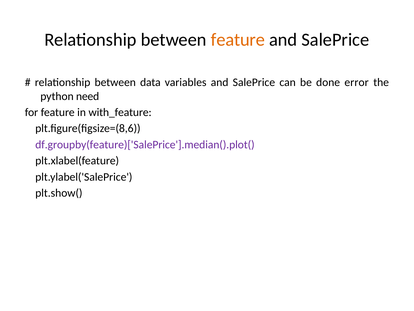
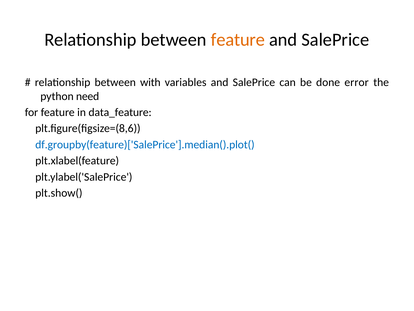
data: data -> with (150, 82)
with_feature: with_feature -> data_feature (120, 112)
df.groupby(feature)['SalePrice'].median().plot( colour: purple -> blue (145, 144)
